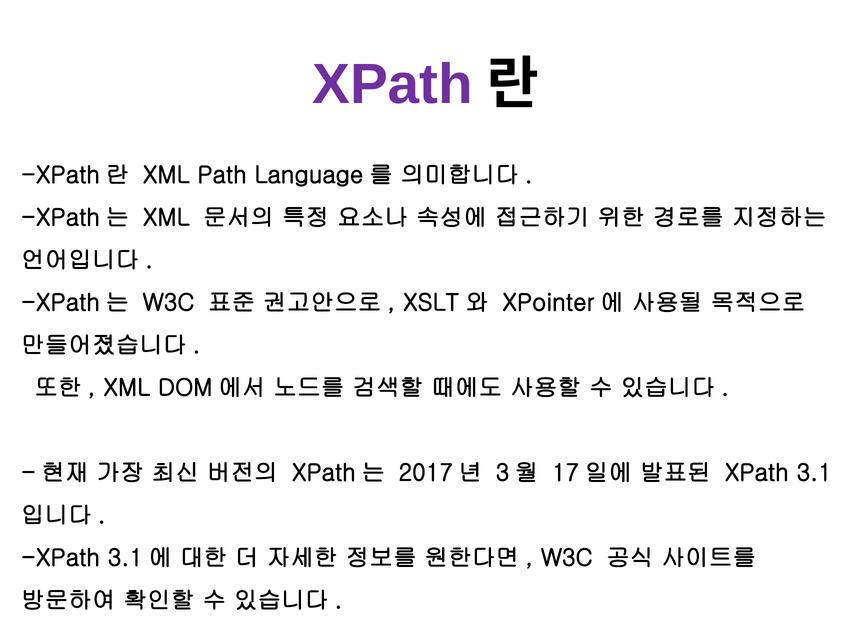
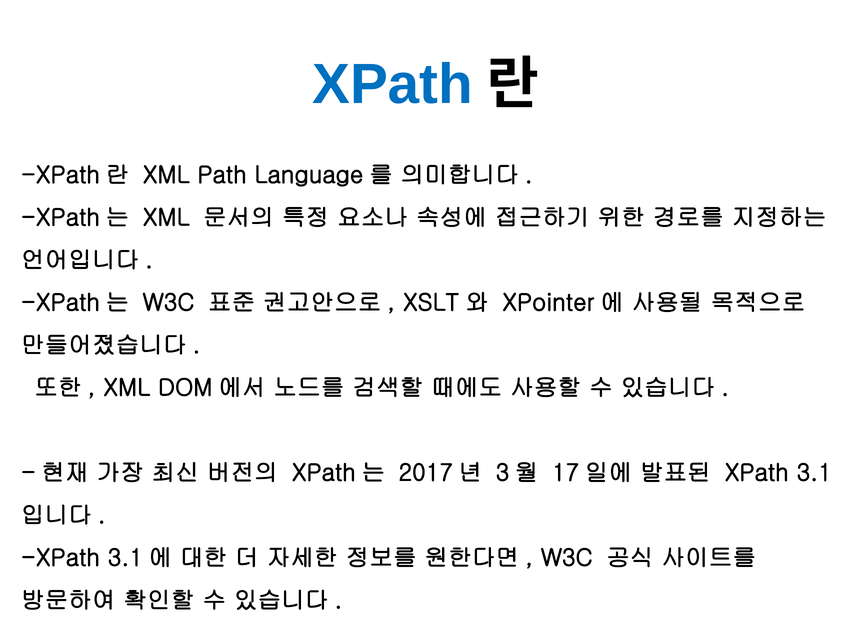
XPath colour: purple -> blue (393, 85)
